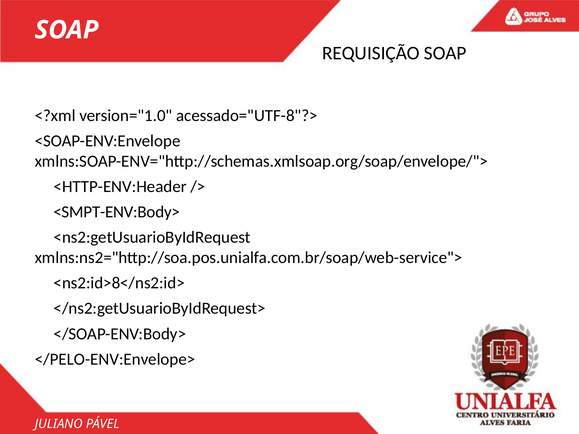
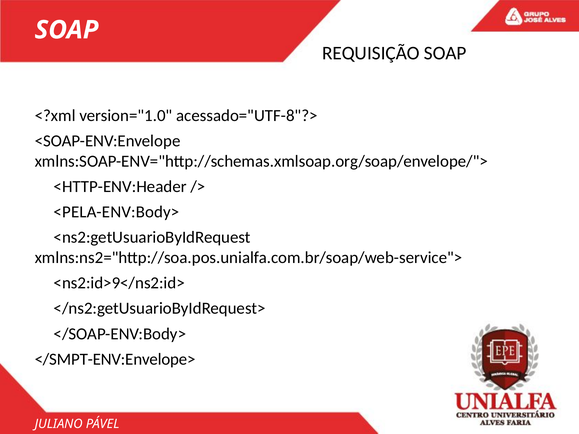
<SMPT-ENV:Body>: <SMPT-ENV:Body> -> <PELA-ENV:Body> (116, 212)
<ns2:id>8</ns2:id>: <ns2:id>8</ns2:id> -> <ns2:id>9</ns2:id> (119, 283)
</PELO-ENV:Envelope>: </PELO-ENV:Envelope> -> </SMPT-ENV:Envelope> (115, 359)
